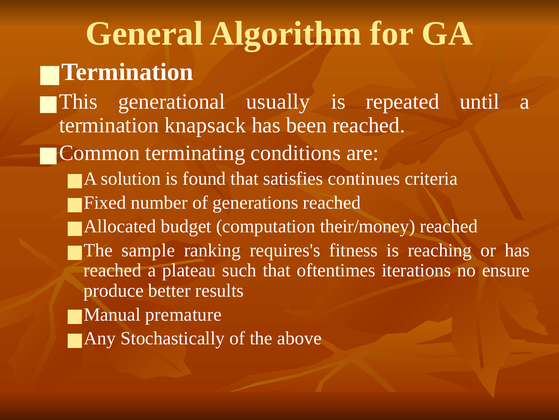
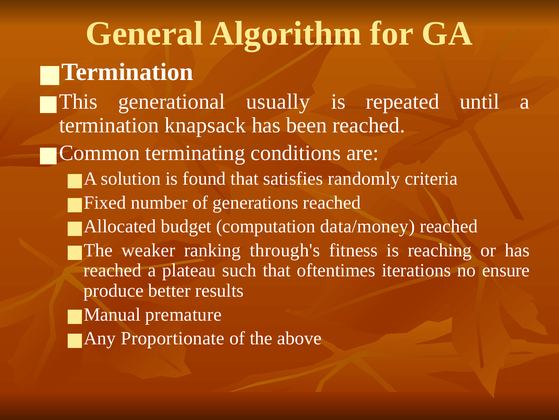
continues: continues -> randomly (364, 178)
their/money: their/money -> data/money (368, 226)
sample: sample -> weaker (148, 250)
requires's: requires's -> through's (285, 250)
Stochastically: Stochastically -> Proportionate (173, 338)
